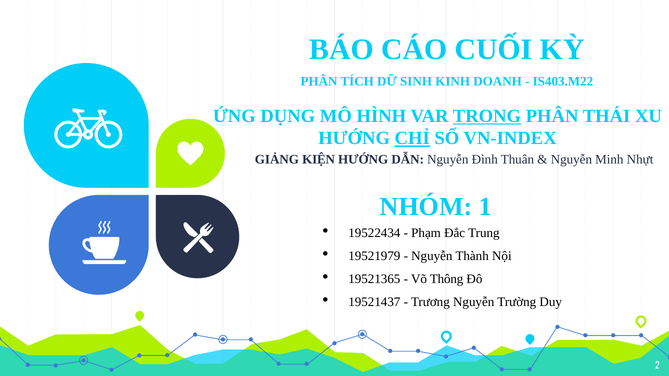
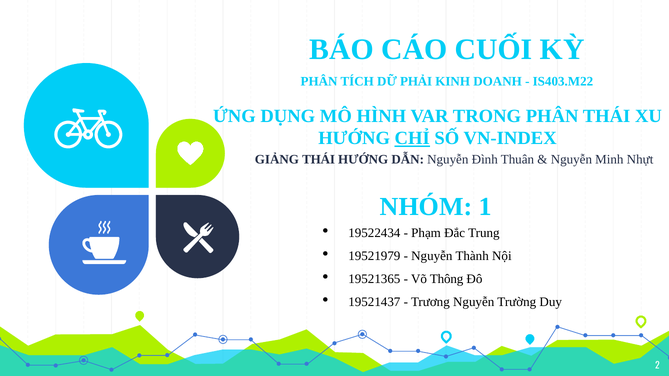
SINH: SINH -> PHẢI (416, 82)
TRONG underline: present -> none (487, 116)
GIẢNG KIỆN: KIỆN -> THÁI (319, 160)
